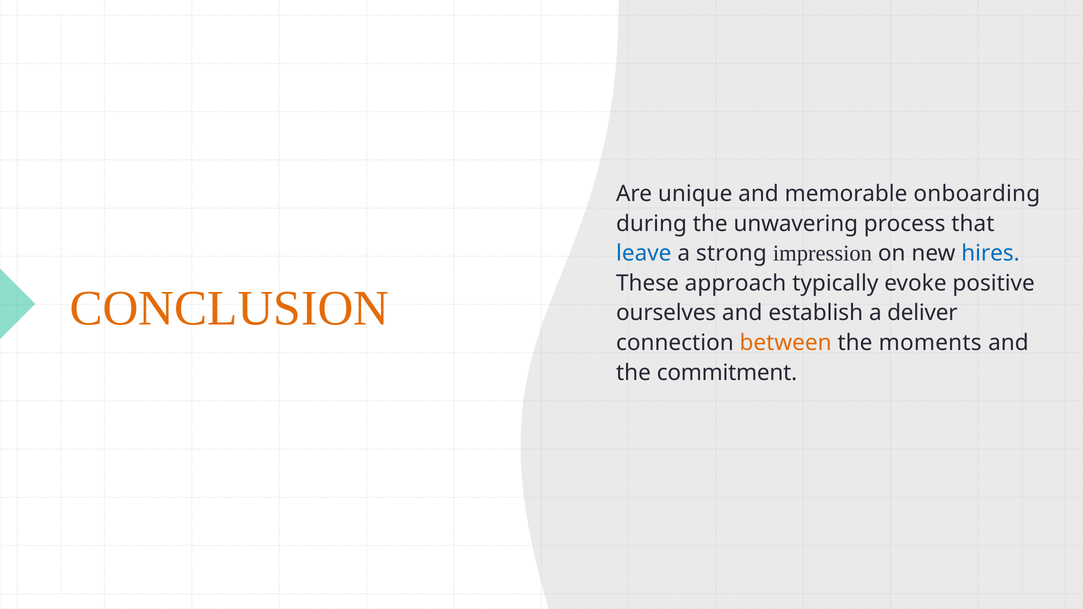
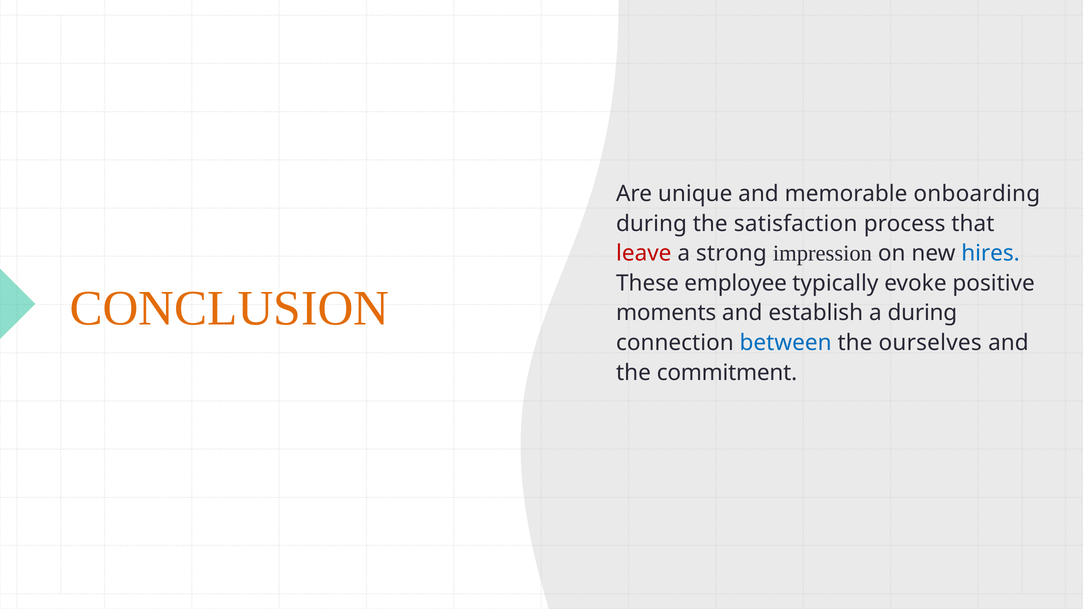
unwavering: unwavering -> satisfaction (796, 224)
leave colour: blue -> red (644, 253)
approach: approach -> employee (736, 283)
ourselves: ourselves -> moments (666, 313)
a deliver: deliver -> during (922, 313)
between colour: orange -> blue (786, 343)
moments: moments -> ourselves (930, 343)
